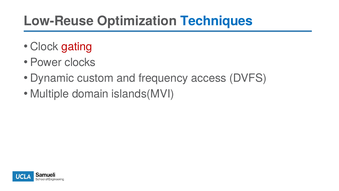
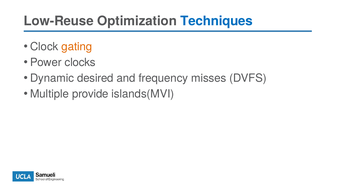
gating colour: red -> orange (77, 47)
custom: custom -> desired (95, 78)
access: access -> misses (209, 78)
domain: domain -> provide (90, 94)
